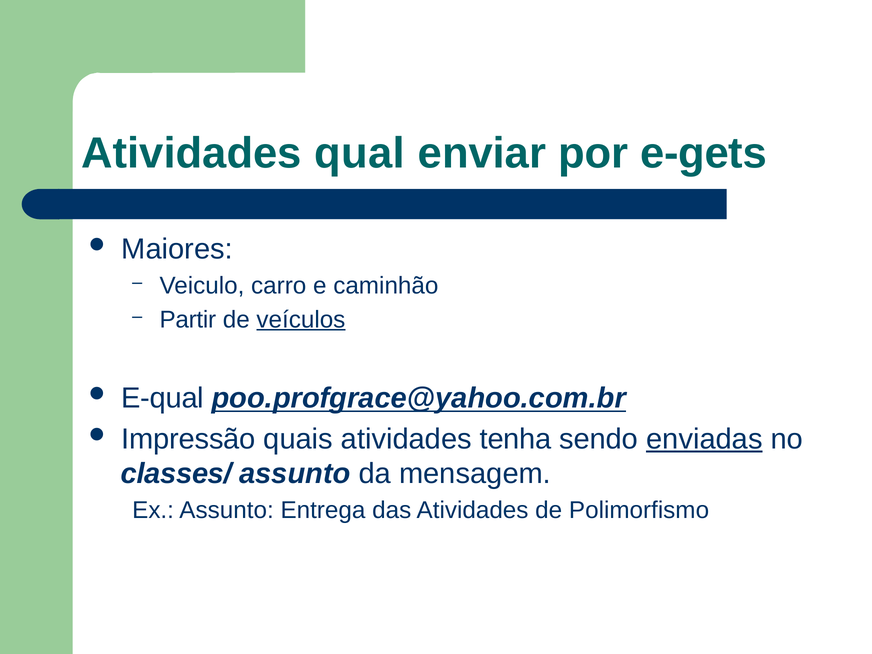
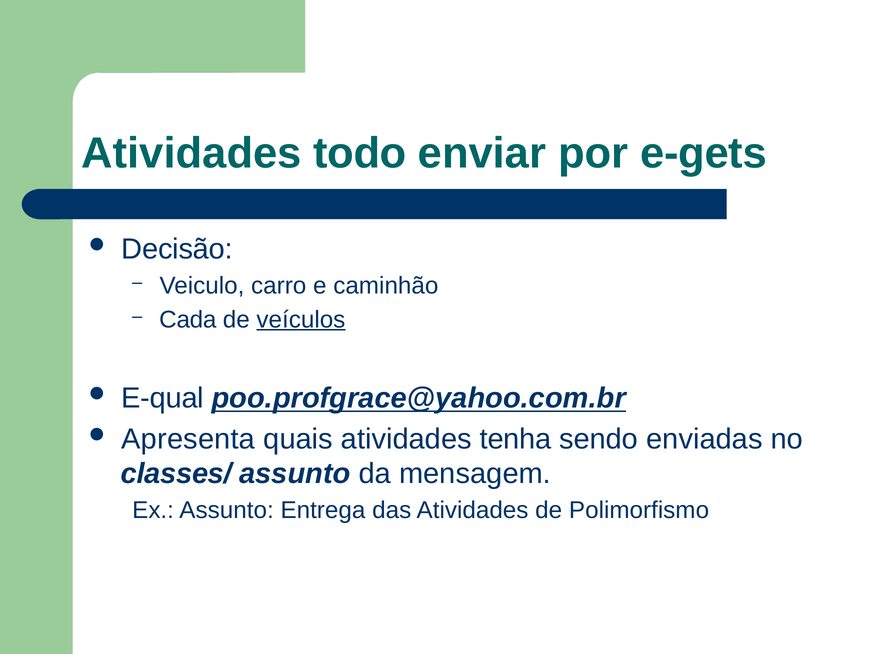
qual: qual -> todo (360, 153)
Maiores: Maiores -> Decisão (177, 249)
Partir: Partir -> Cada (188, 320)
Impressão: Impressão -> Apresenta (188, 439)
enviadas underline: present -> none (704, 439)
